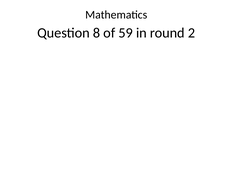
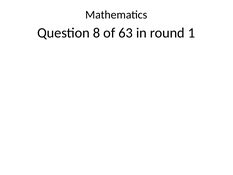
59: 59 -> 63 (126, 33)
2: 2 -> 1 (191, 33)
